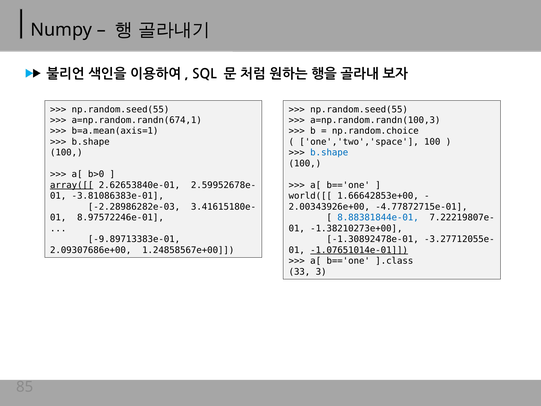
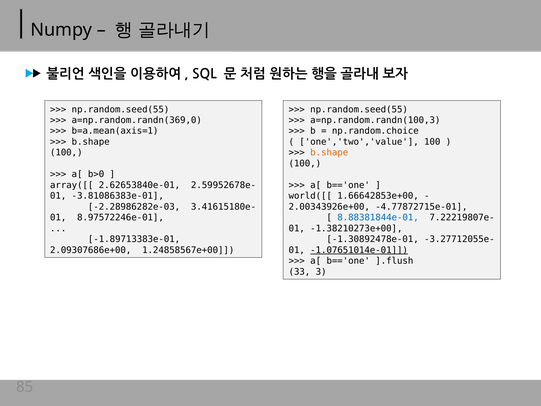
a=np.random.randn(674,1: a=np.random.randn(674,1 -> a=np.random.randn(369,0 (137, 120)
one','two','space: one','two','space -> one','two','value (359, 142)
b.shape colour: blue -> orange (329, 153)
array([[ underline: present -> none (72, 185)
-9.89713383e-01: -9.89713383e-01 -> -1.89713383e-01 (134, 239)
].class: ].class -> ].flush (394, 261)
